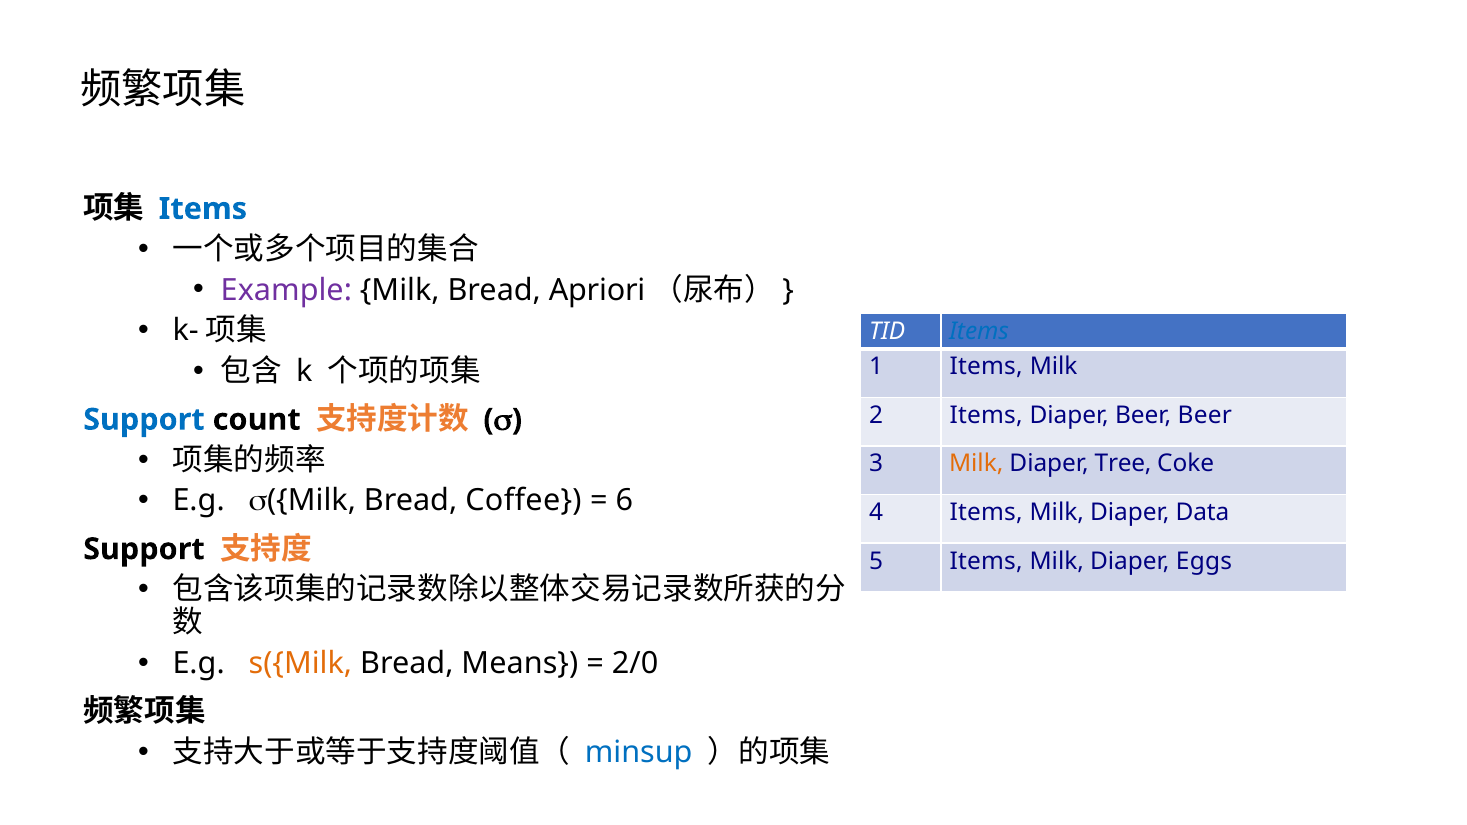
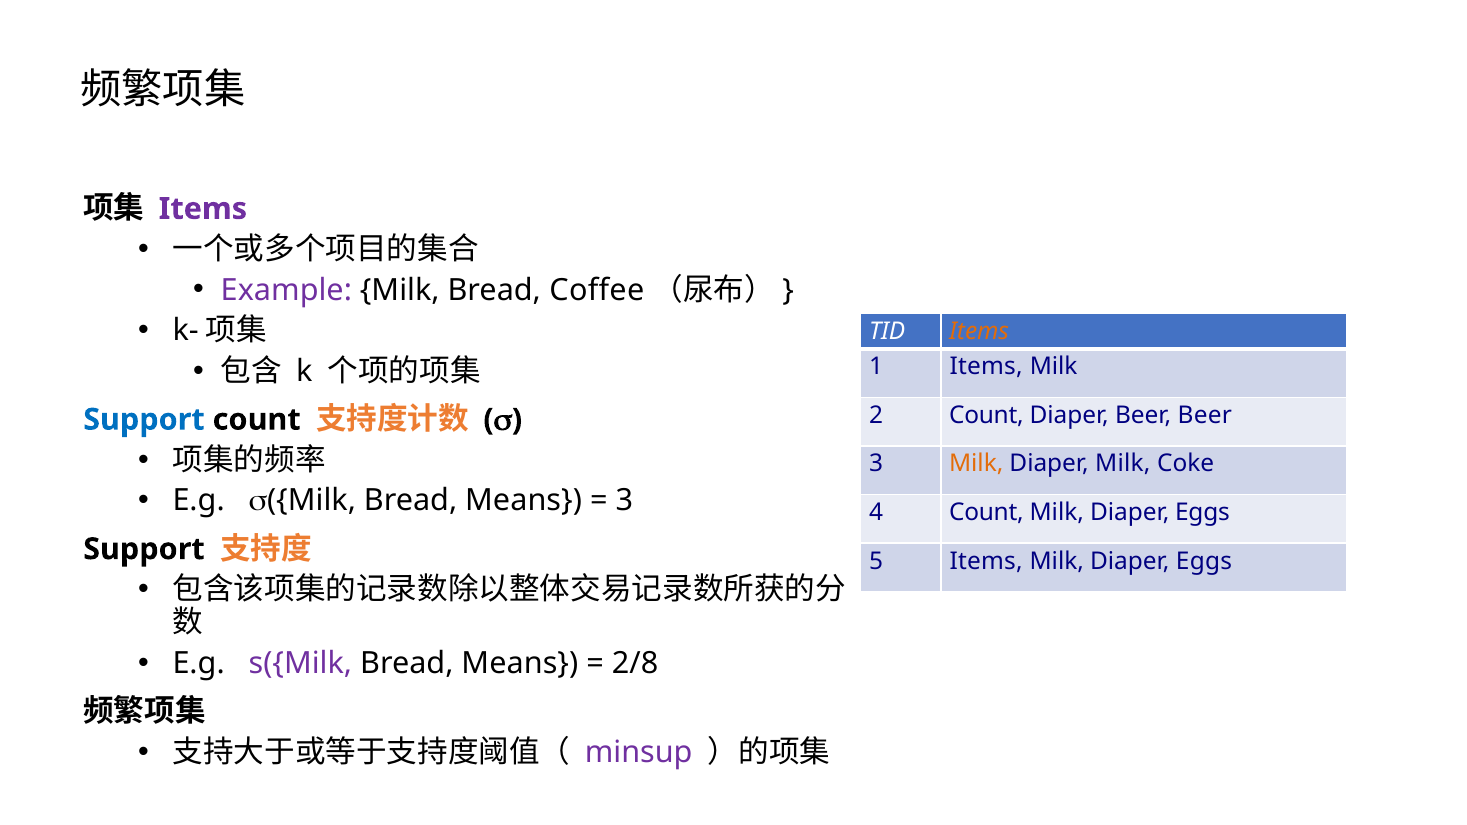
Items colour: blue -> purple (203, 209)
Apriori: Apriori -> Coffee (597, 290)
Items colour: blue -> orange (979, 331)
2 Items: Items -> Count (986, 415)
Diaper Tree: Tree -> Milk (1123, 464)
({Milk Bread Coffee: Coffee -> Means (524, 501)
6: 6 -> 3 (624, 501)
4 Items: Items -> Count (986, 513)
Data: Data -> Eggs (1202, 513)
s({Milk colour: orange -> purple (300, 664)
2/0: 2/0 -> 2/8 (635, 664)
minsup colour: blue -> purple (639, 752)
